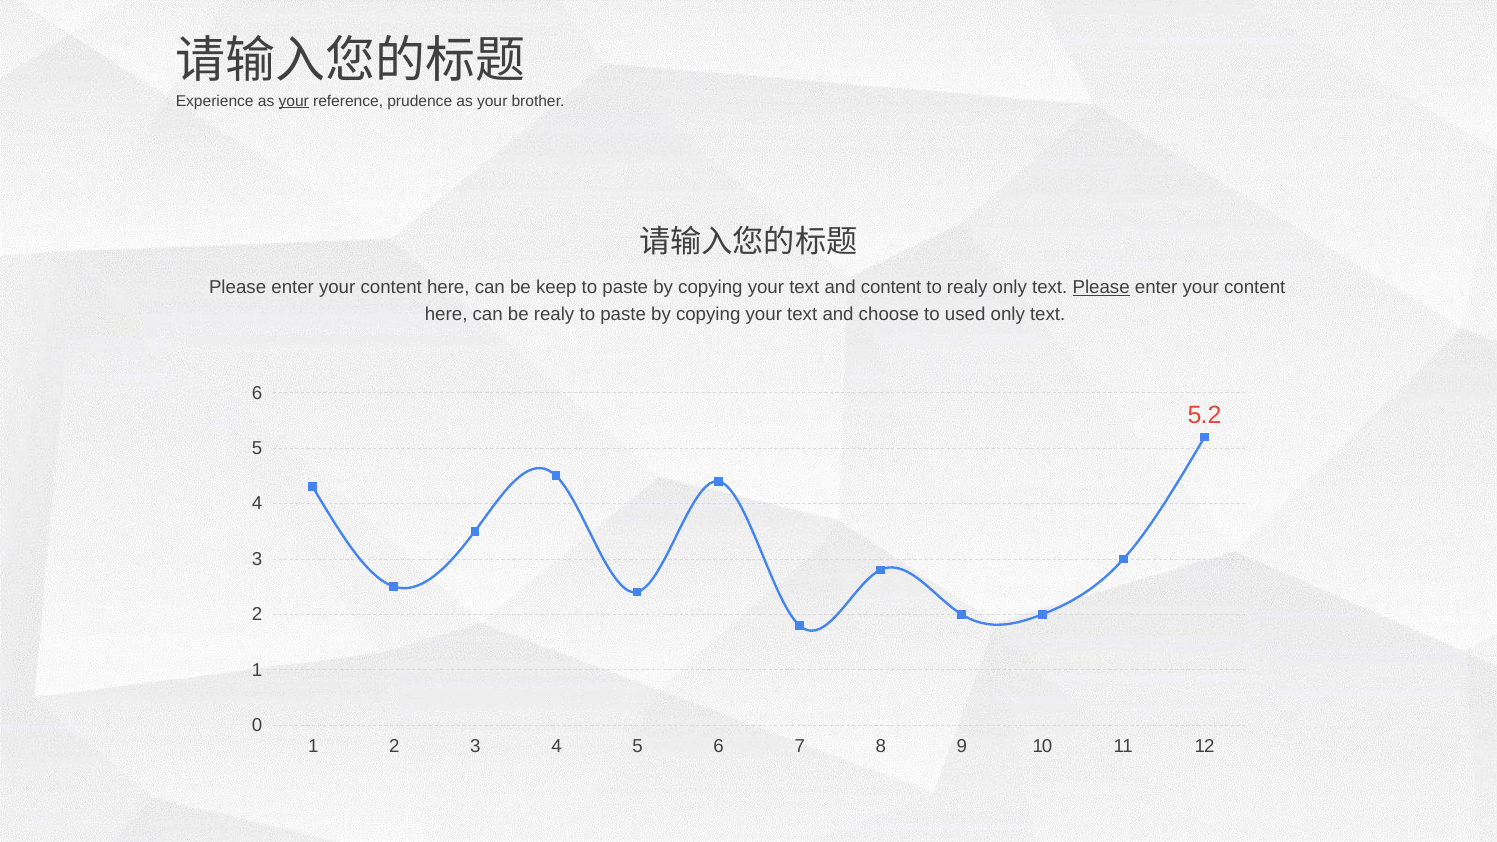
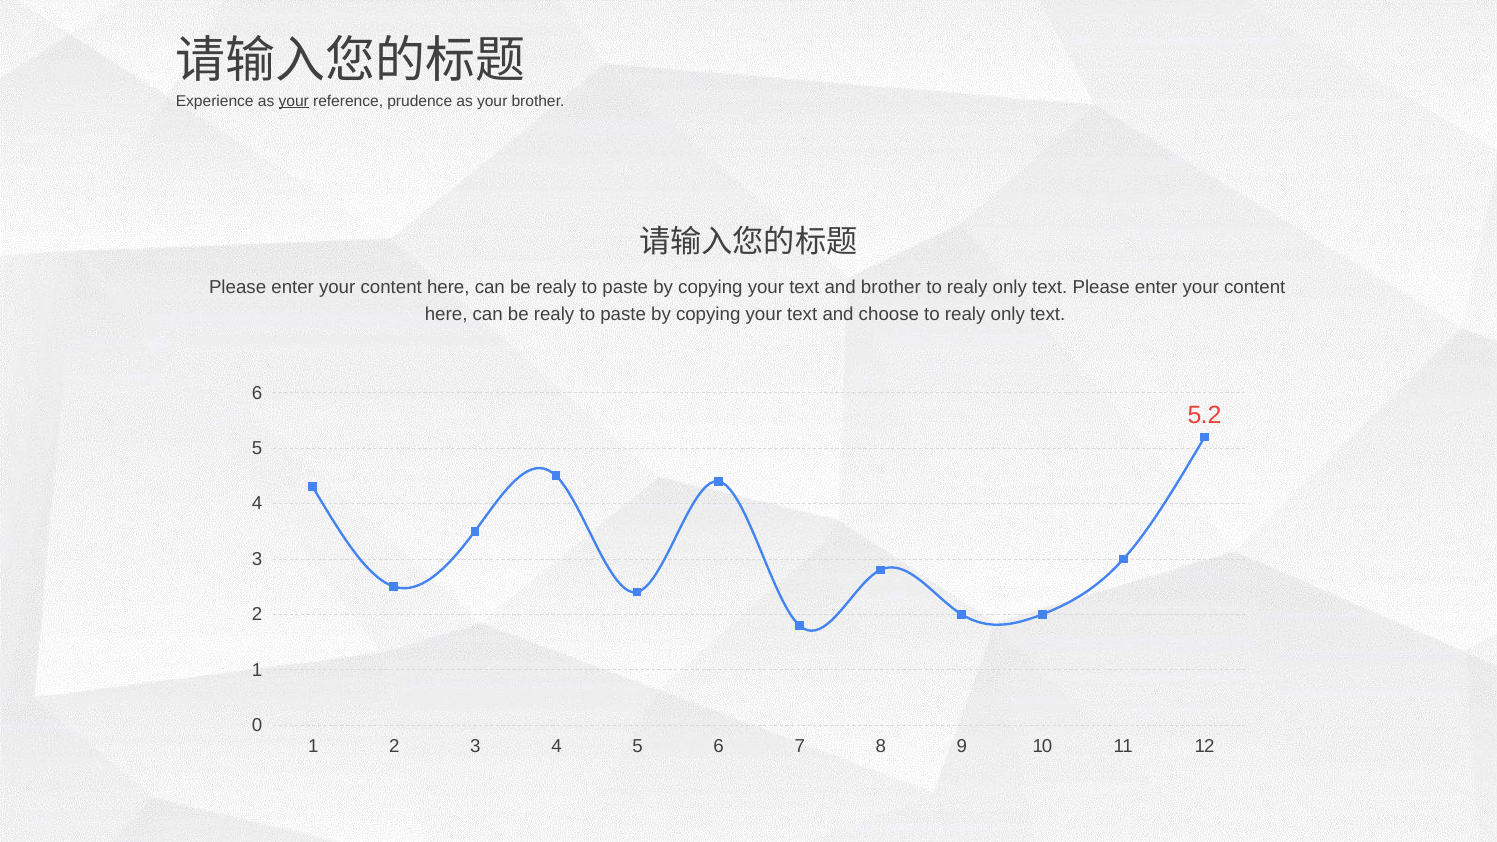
keep: keep -> realy (556, 288)
and content: content -> brother (891, 288)
Please underline: present -> none (1101, 288)
choose to used: used -> realy (965, 315)
